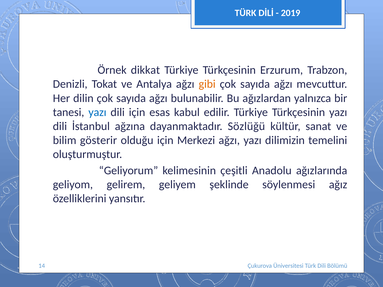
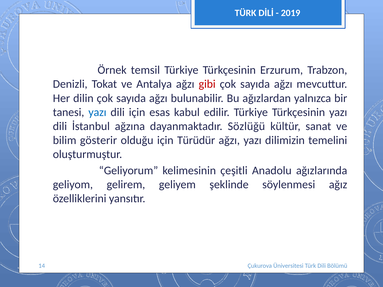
dikkat: dikkat -> temsil (145, 70)
gibi colour: orange -> red (207, 84)
Merkezi: Merkezi -> Türüdür (196, 140)
